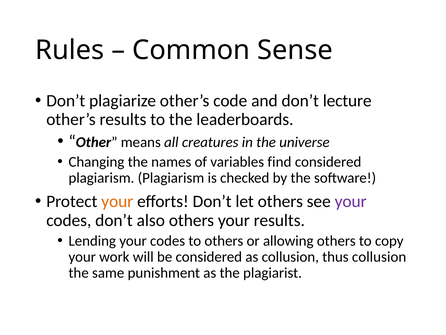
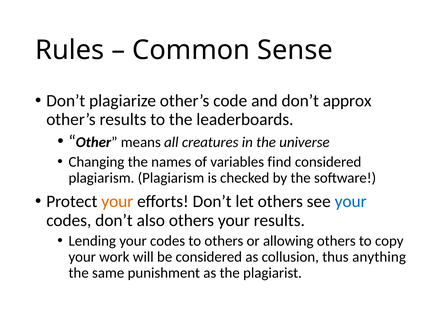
lecture: lecture -> approx (347, 101)
your colour: purple -> blue (351, 201)
thus collusion: collusion -> anything (379, 257)
